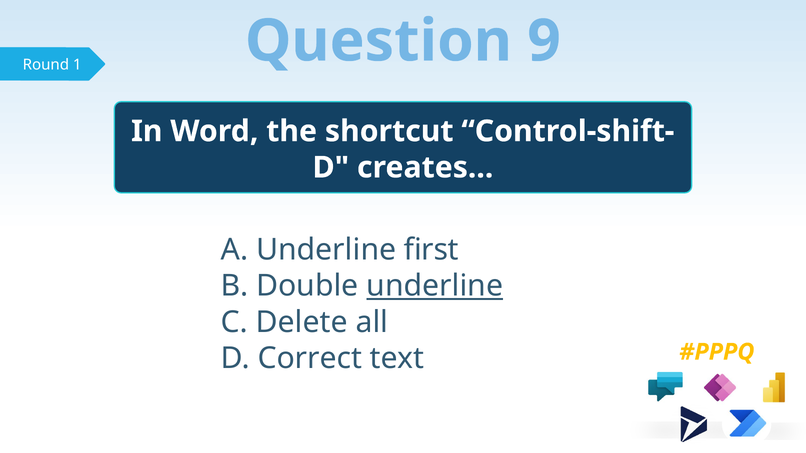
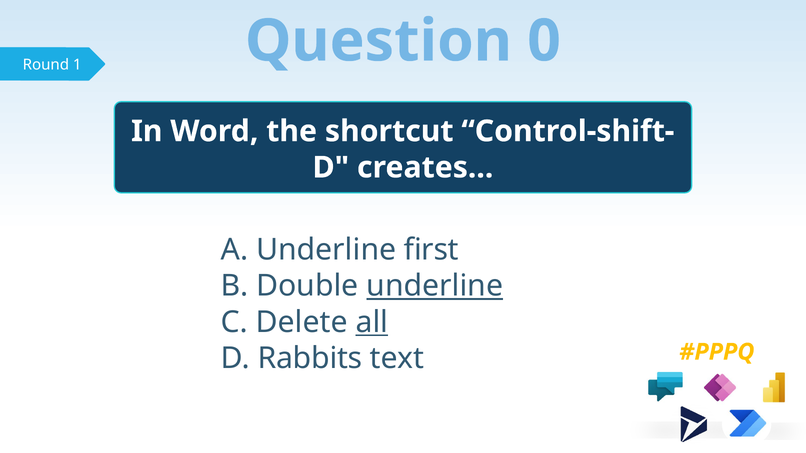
9: 9 -> 0 (544, 41)
all underline: none -> present (372, 322)
Correct: Correct -> Rabbits (310, 359)
